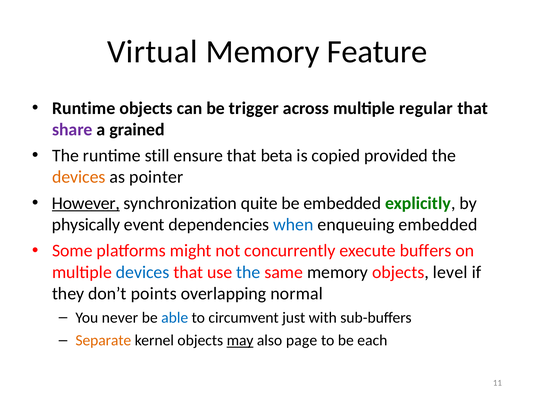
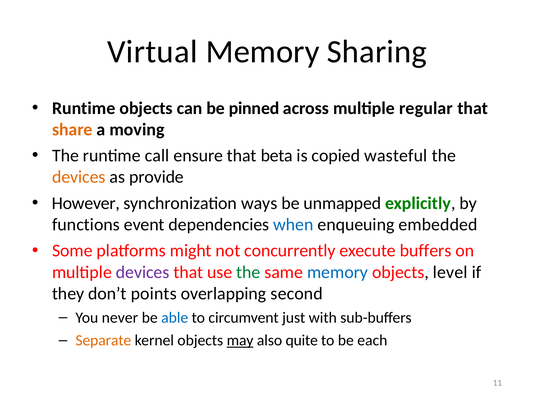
Feature: Feature -> Sharing (377, 52)
trigger: trigger -> pinned (254, 108)
share colour: purple -> orange (72, 129)
grained: grained -> moving (137, 129)
still: still -> call (157, 156)
provided: provided -> wasteful (396, 156)
pointer: pointer -> provide (156, 177)
However underline: present -> none (86, 203)
quite: quite -> ways (259, 203)
be embedded: embedded -> unmapped (342, 203)
physically: physically -> functions (86, 224)
devices colour: blue -> purple (143, 272)
the colour: blue -> green (248, 272)
memory colour: black -> blue (338, 272)
normal: normal -> second (297, 293)
page: page -> quite (302, 340)
